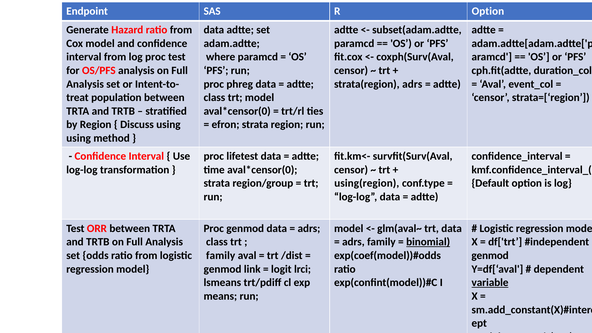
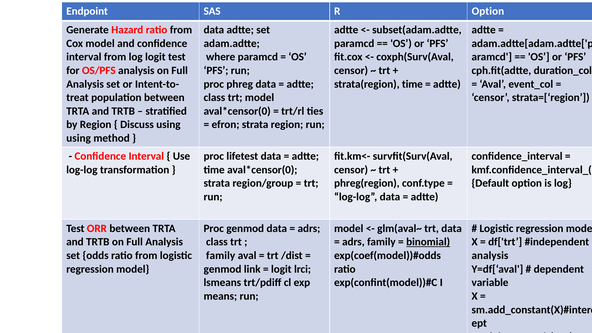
log proc: proc -> logit (155, 57)
strata(region adrs: adrs -> time (412, 84)
using(region: using(region -> phreg(region (367, 183)
genmod: genmod -> analysis (490, 255)
variable underline: present -> none (490, 283)
